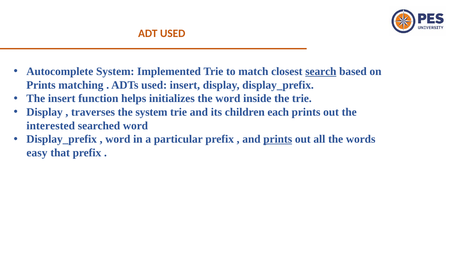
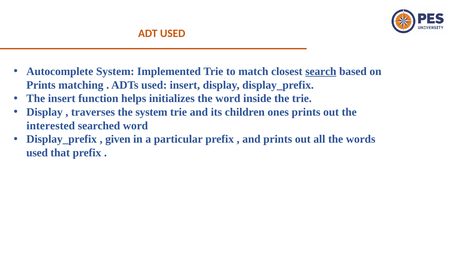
each: each -> ones (278, 112)
word: word -> given (118, 139)
prints underline: present -> none (278, 139)
easy: easy -> used (37, 153)
